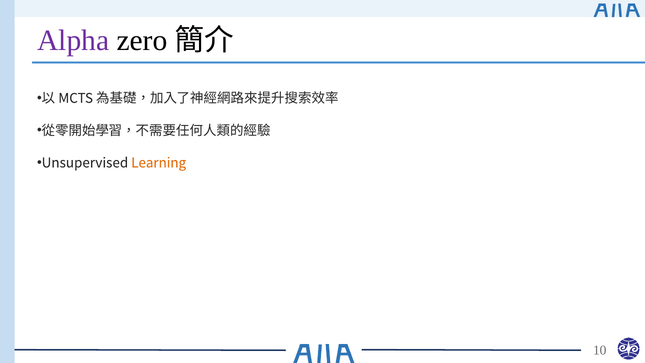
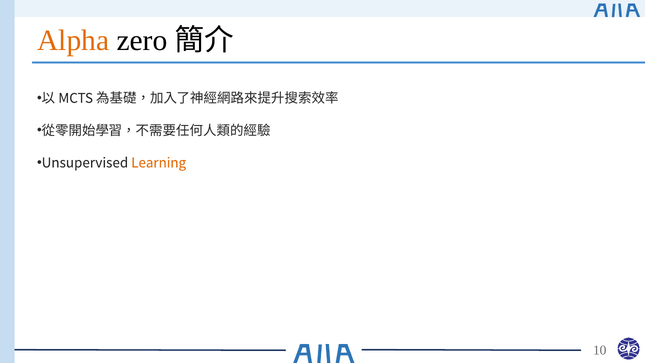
Alpha colour: purple -> orange (73, 41)
